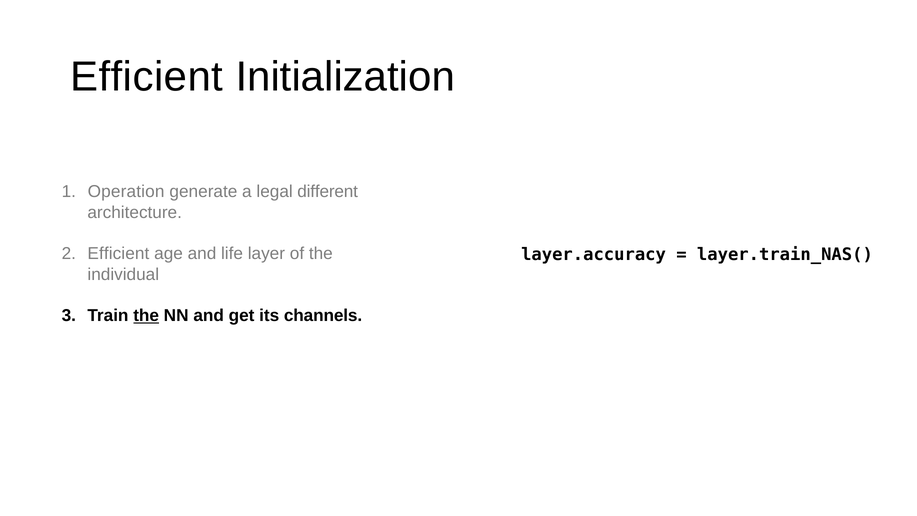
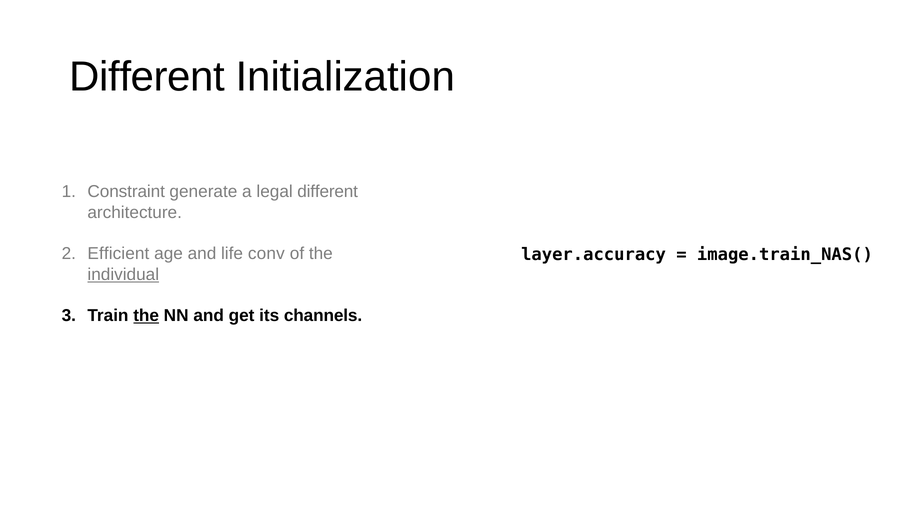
Efficient: Efficient -> Different (147, 77)
Operation: Operation -> Constraint (126, 192)
layer: layer -> conv (266, 254)
layer.train_NAS(: layer.train_NAS( -> image.train_NAS( (785, 254)
individual underline: none -> present (123, 274)
